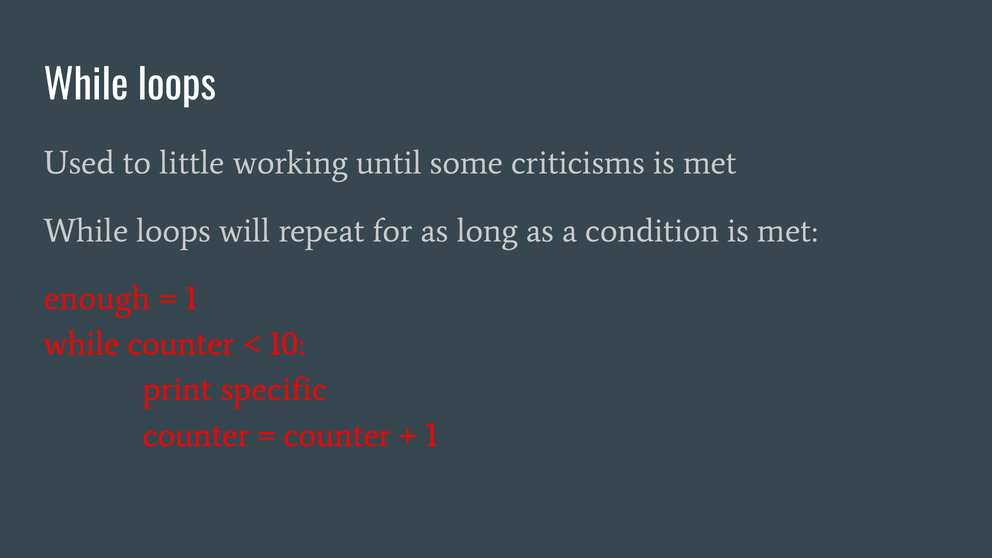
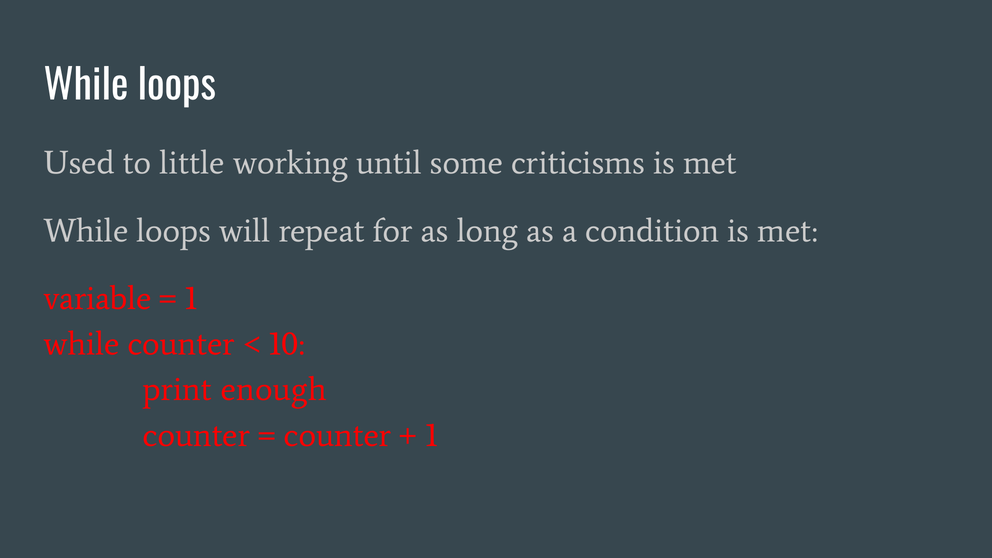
enough: enough -> variable (98, 298)
specific: specific -> enough (274, 390)
